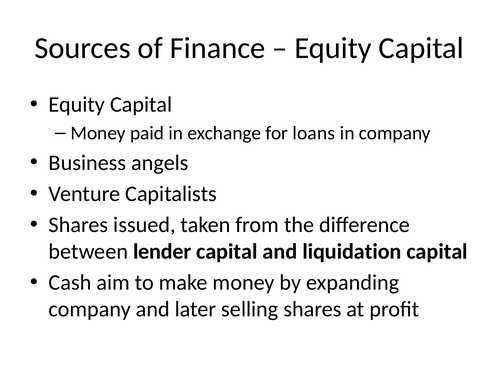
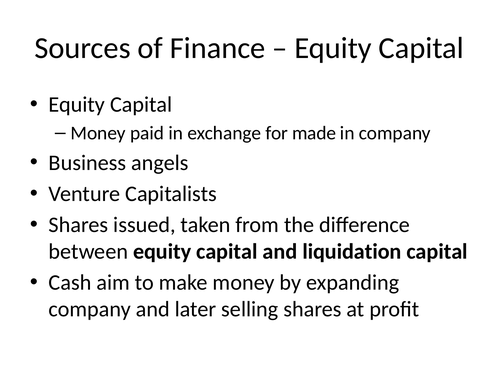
loans: loans -> made (314, 133)
between lender: lender -> equity (162, 252)
